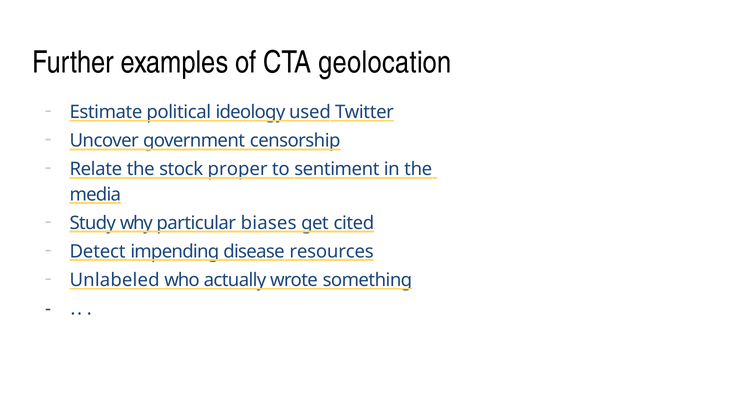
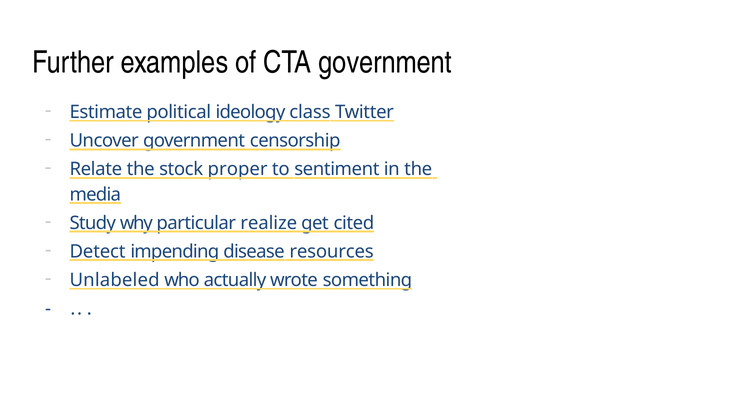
CTA geolocation: geolocation -> government (385, 63)
used: used -> class (310, 112)
biases: biases -> realize (269, 223)
